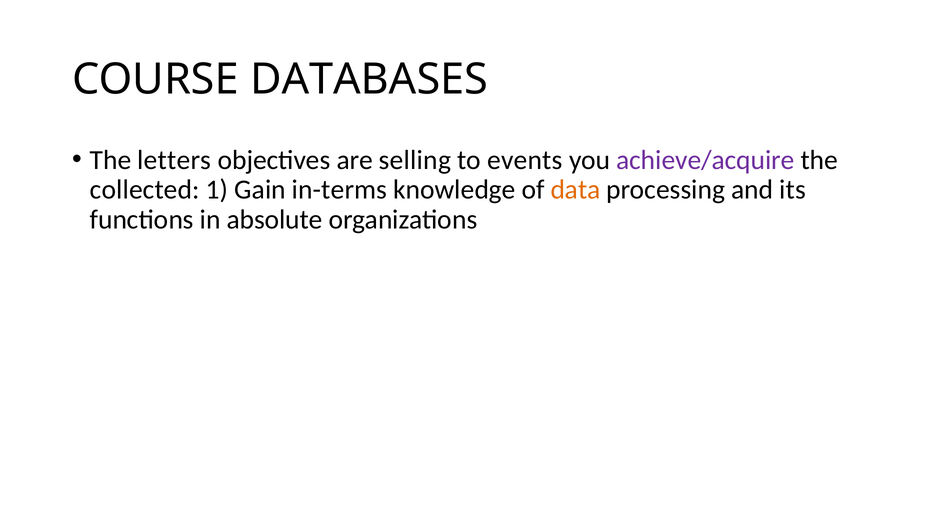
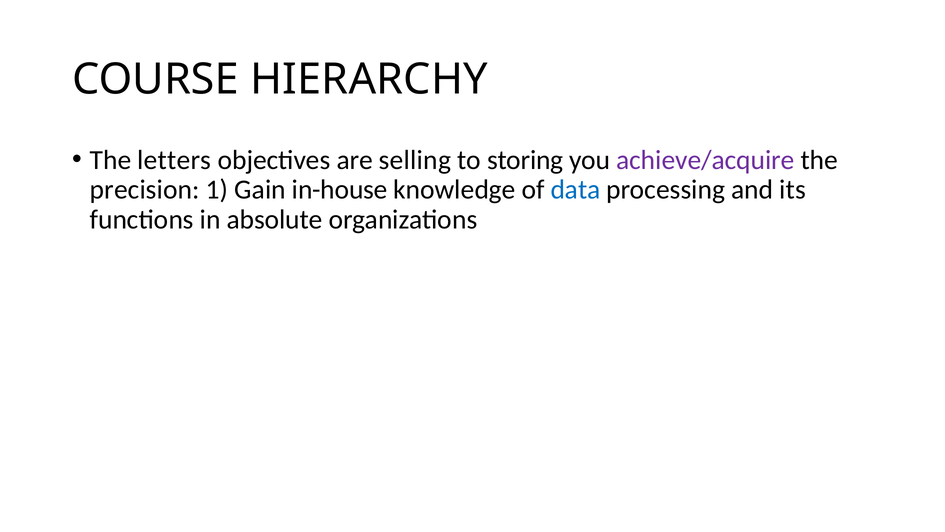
DATABASES: DATABASES -> HIERARCHY (369, 79)
events: events -> storing (525, 160)
collected: collected -> precision (145, 190)
in-terms: in-terms -> in-house (340, 190)
data colour: orange -> blue (575, 190)
